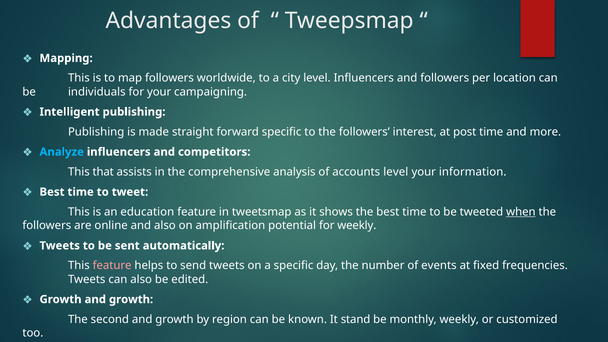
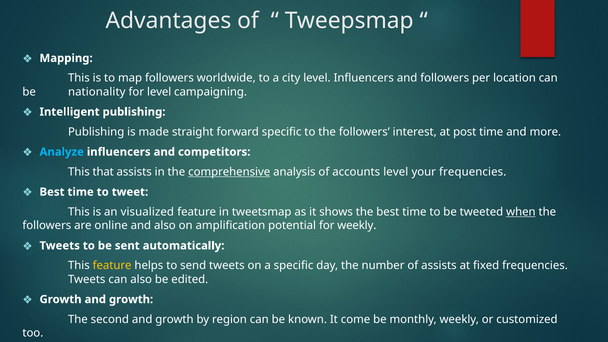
individuals: individuals -> nationality (97, 92)
for your: your -> level (159, 92)
comprehensive underline: none -> present (229, 172)
your information: information -> frequencies (473, 172)
education: education -> visualized (147, 212)
feature colour: pink -> yellow (112, 266)
of events: events -> assists (439, 266)
stand: stand -> come (356, 319)
